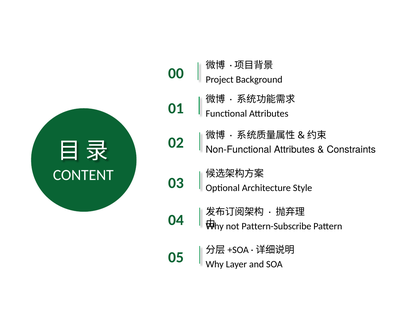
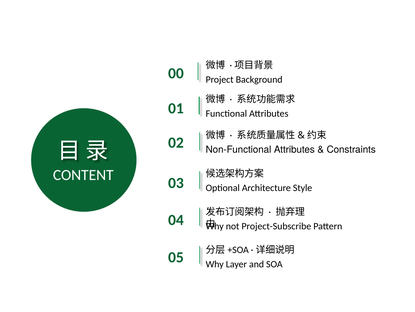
Pattern-Subscribe: Pattern-Subscribe -> Project-Subscribe (276, 226)
